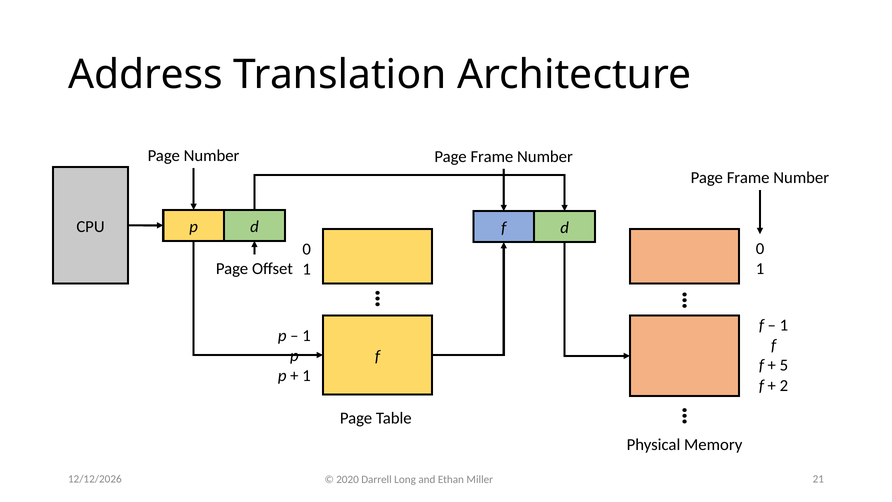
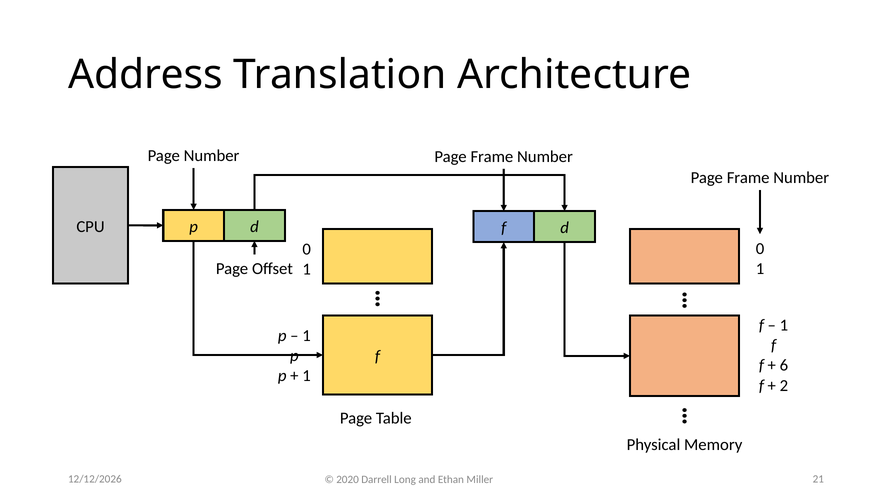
5: 5 -> 6 (784, 365)
